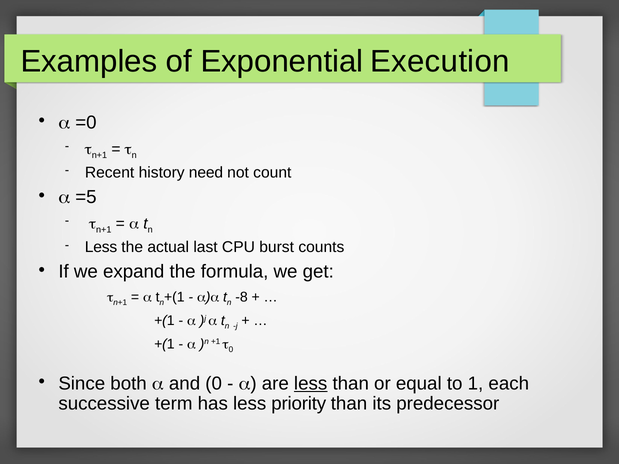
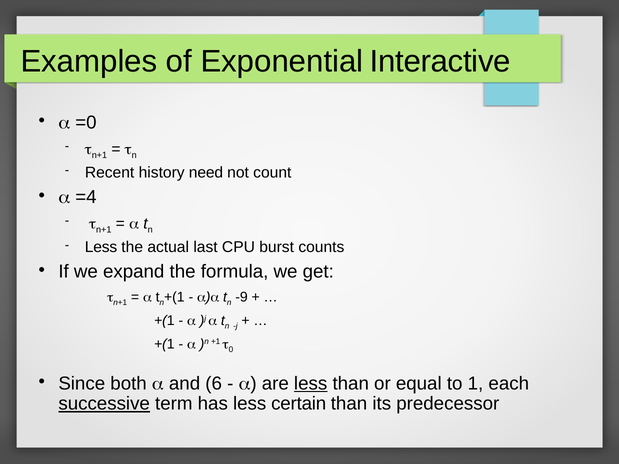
Execution: Execution -> Interactive (440, 61)
=5: =5 -> =4 (86, 197)
-8: -8 -> -9 (241, 297)
and 0: 0 -> 6 (214, 384)
successive underline: none -> present (104, 404)
priority: priority -> certain (299, 404)
